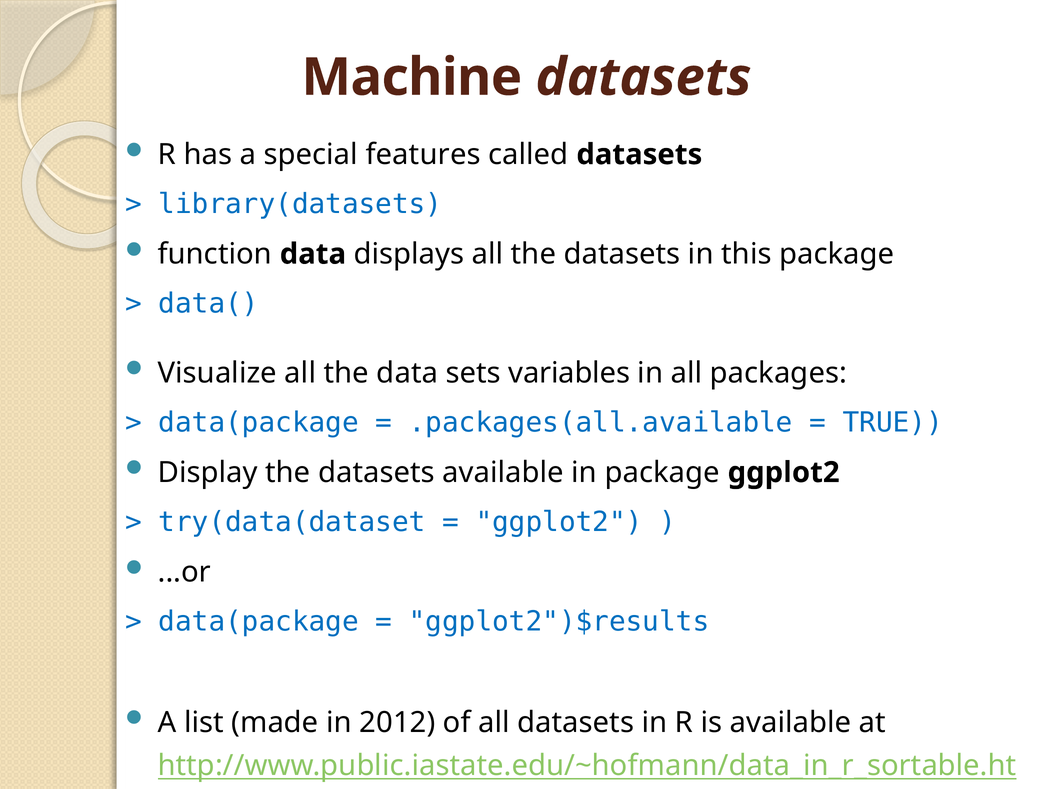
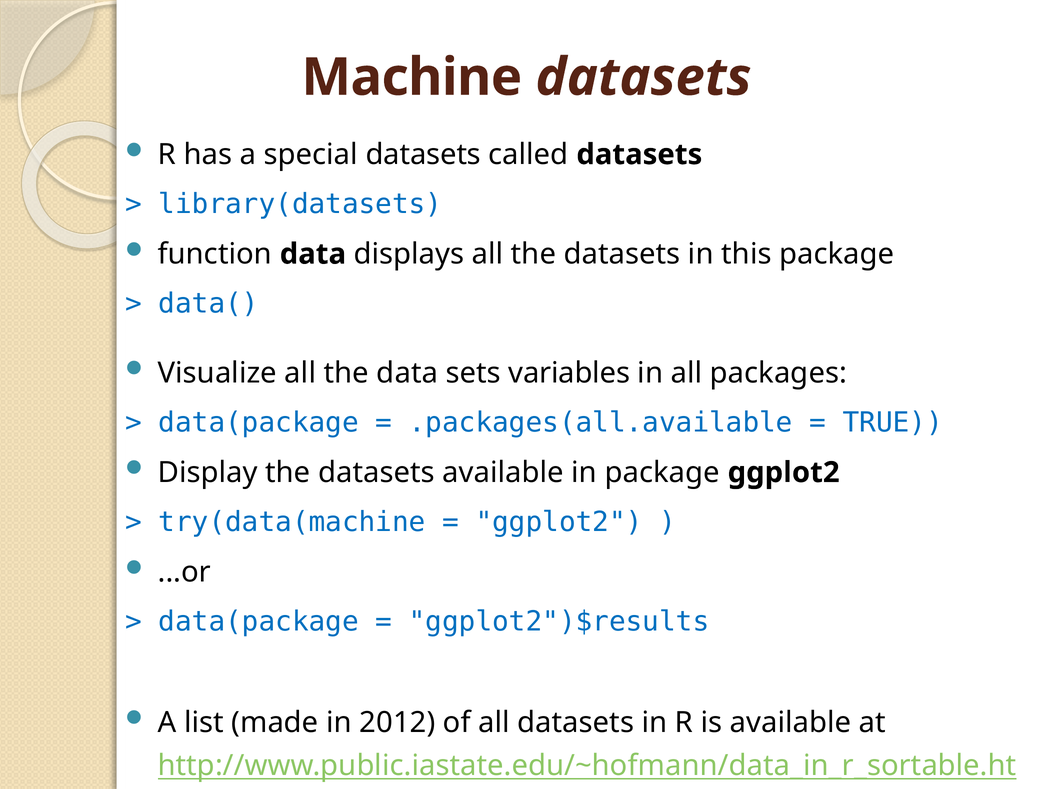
special features: features -> datasets (423, 155)
try(data(dataset: try(data(dataset -> try(data(machine (292, 522)
